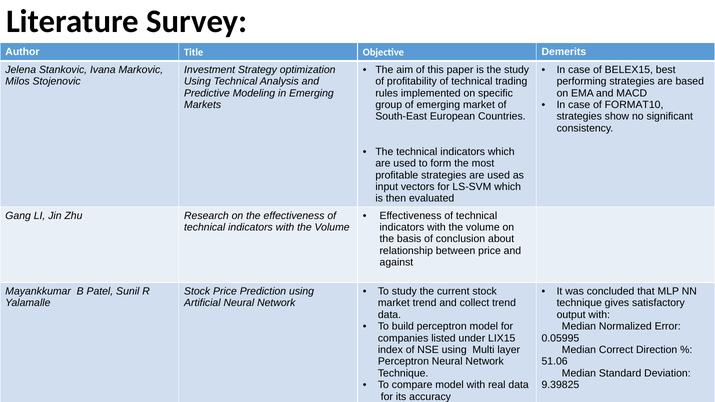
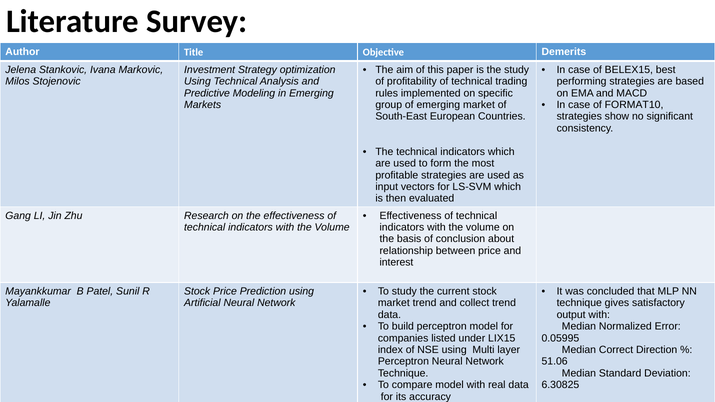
against: against -> interest (396, 263)
9.39825: 9.39825 -> 6.30825 (560, 385)
